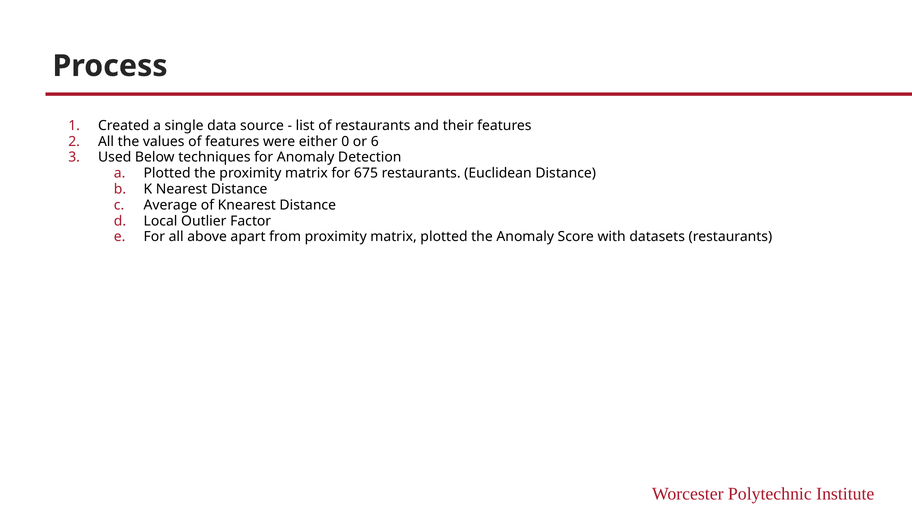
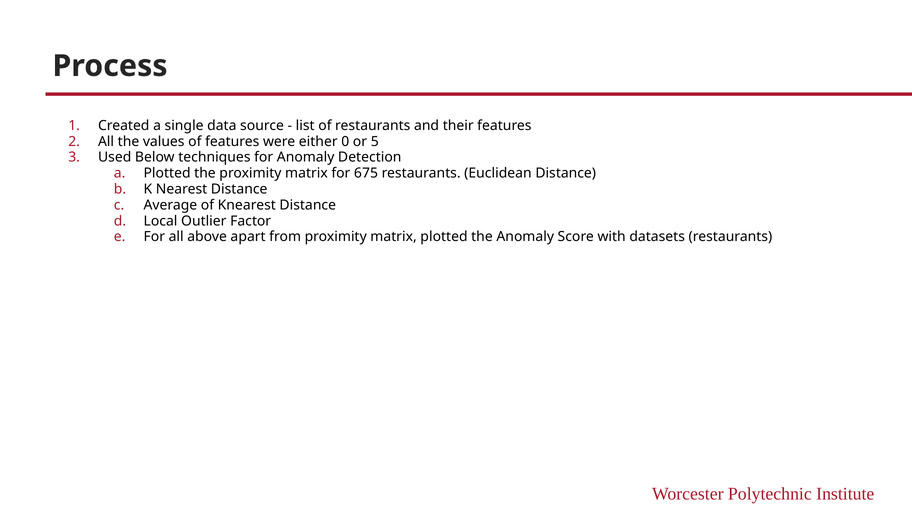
6: 6 -> 5 (375, 141)
